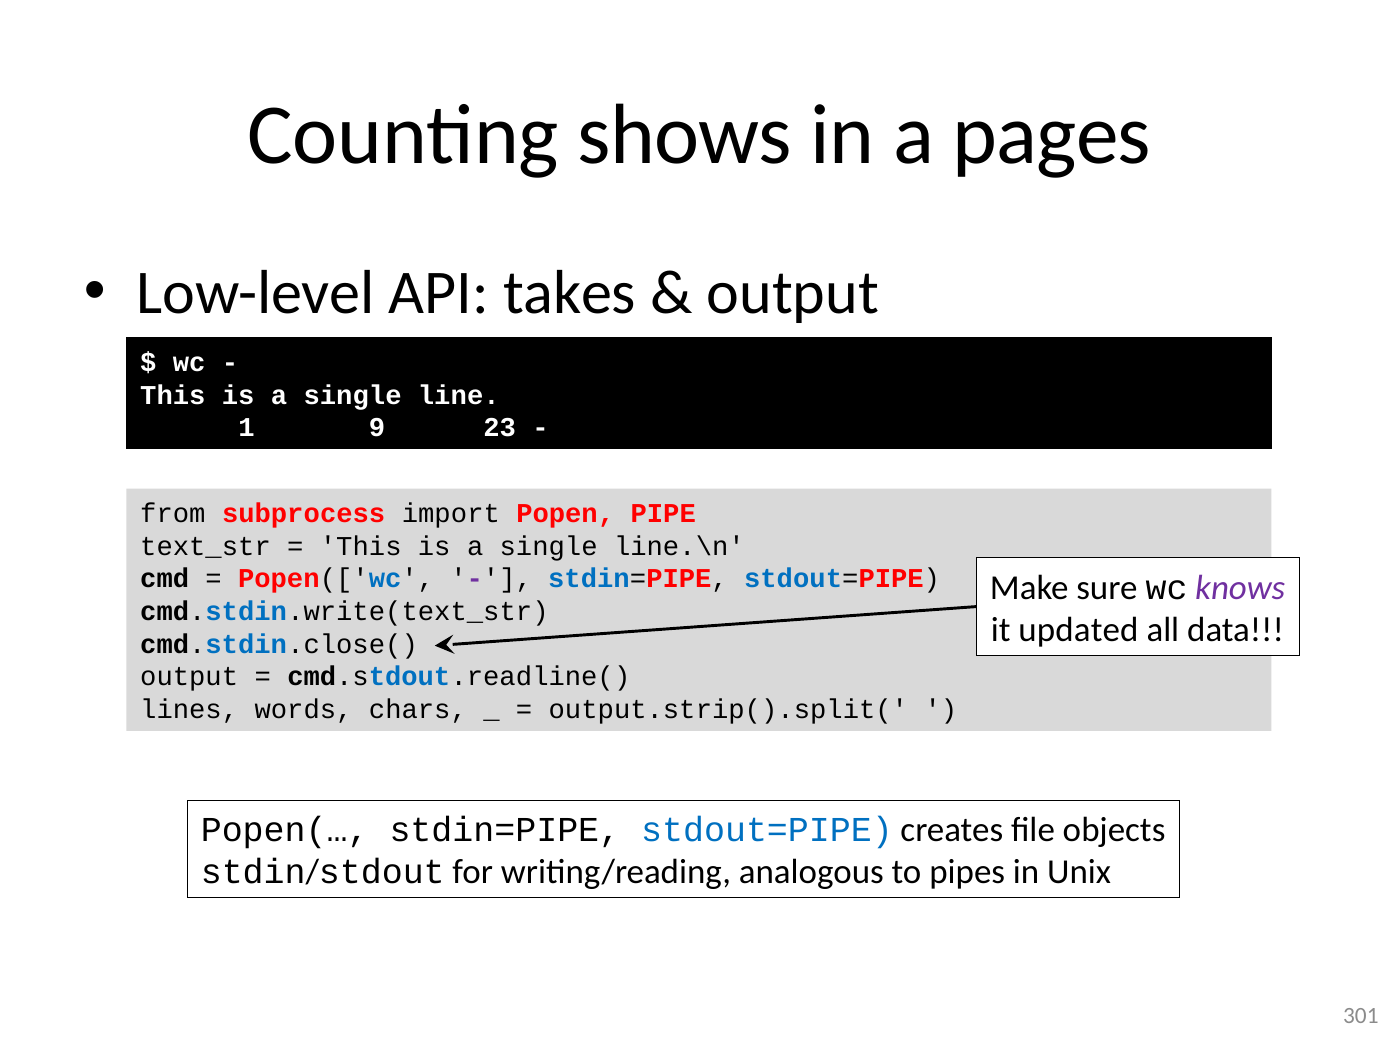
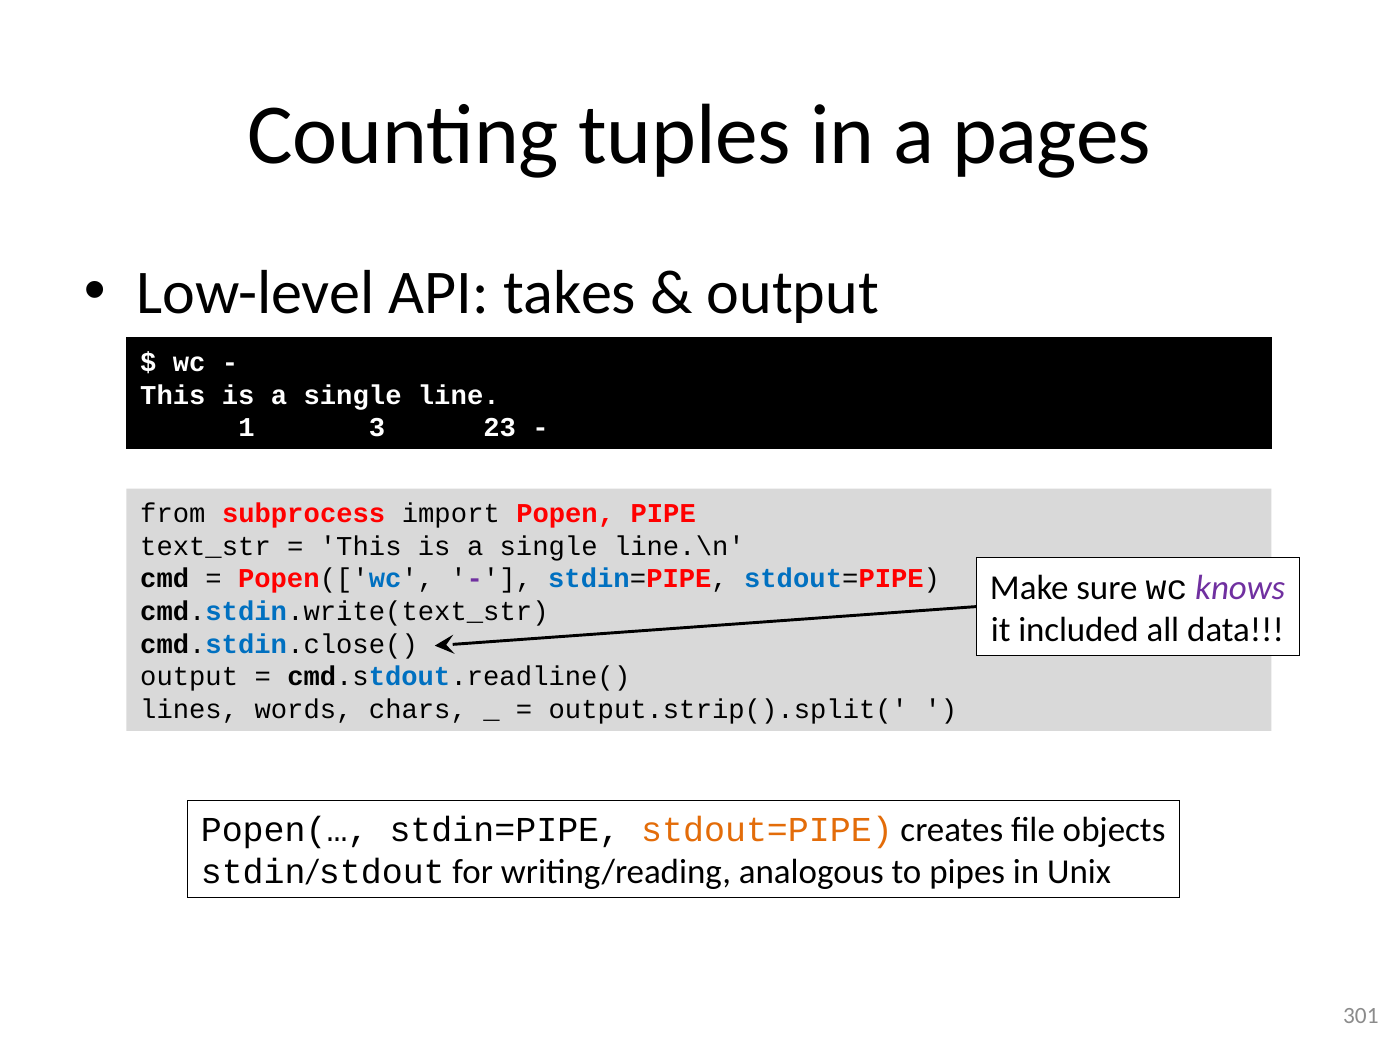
shows: shows -> tuples (685, 135)
9: 9 -> 3 (377, 427)
updated: updated -> included (1079, 630)
stdout=PIPE colour: blue -> orange (767, 830)
